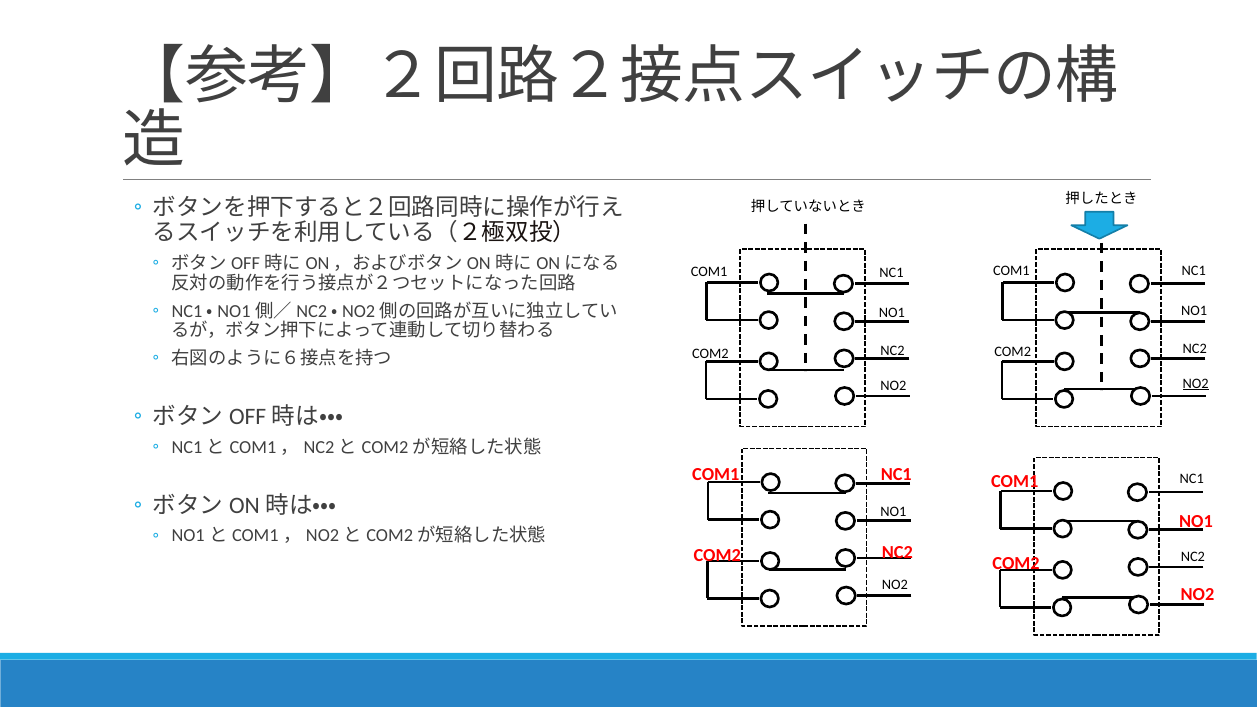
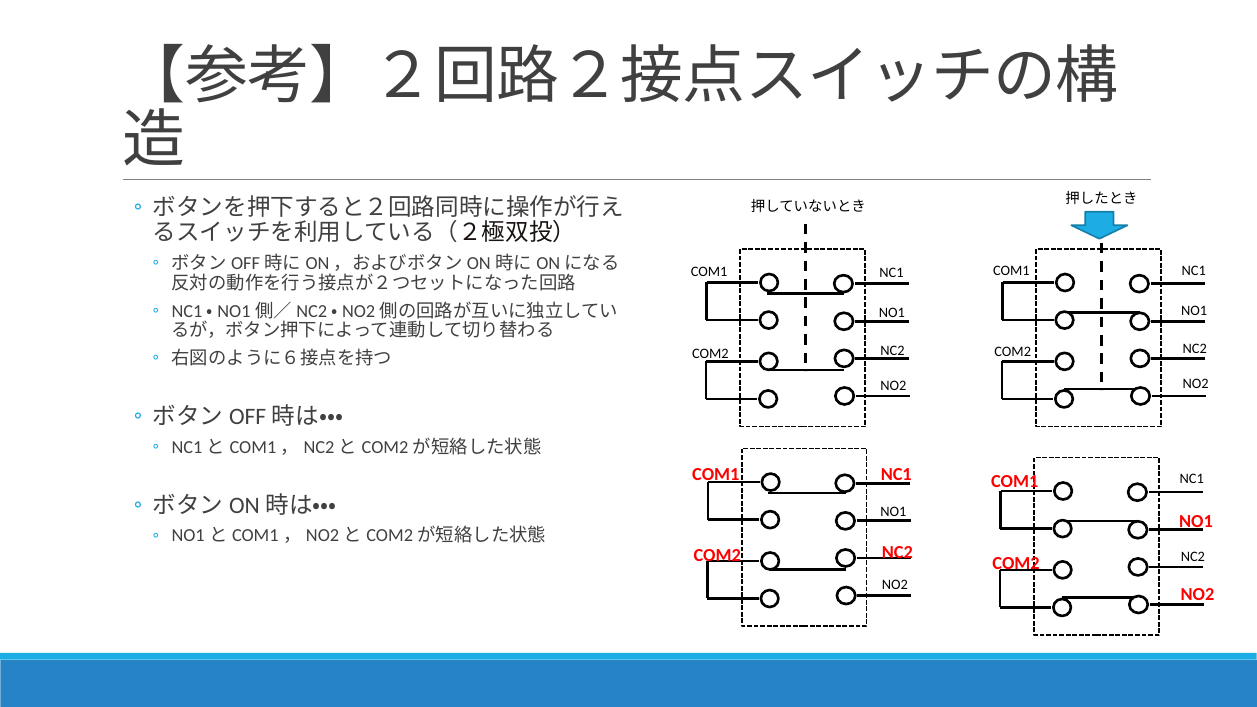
NO2 underline: present -> none (1196, 384)
